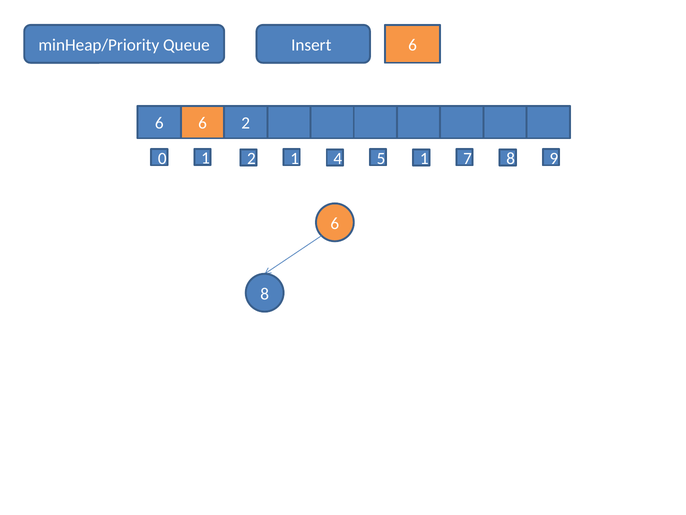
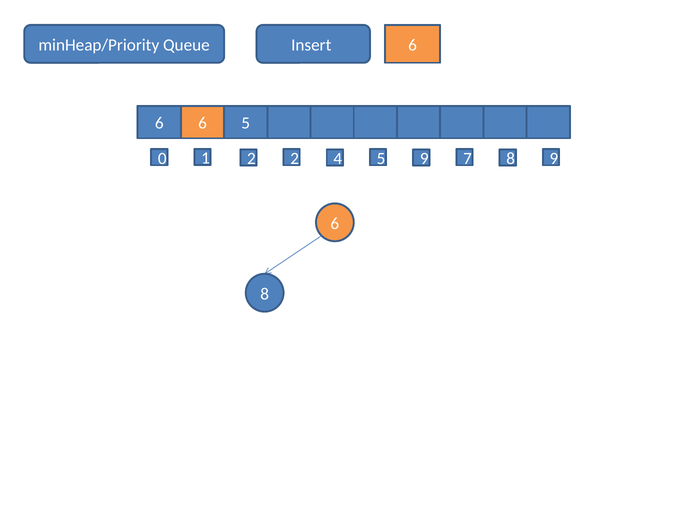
6 2: 2 -> 5 (246, 123)
2 1: 1 -> 2 (295, 158)
5 1: 1 -> 9 (424, 158)
